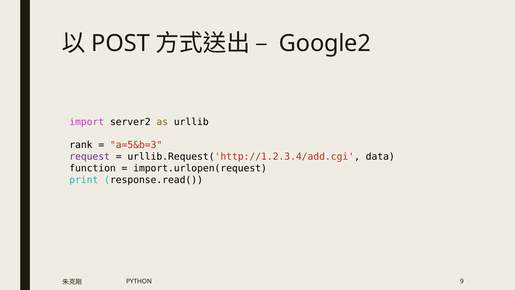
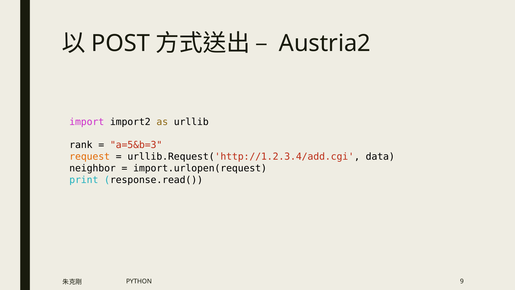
Google2: Google2 -> Austria2 (325, 43)
server2: server2 -> import2 (130, 122)
request colour: purple -> orange (90, 157)
function: function -> neighbor (93, 168)
